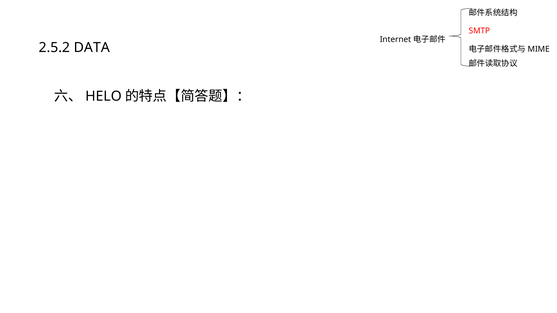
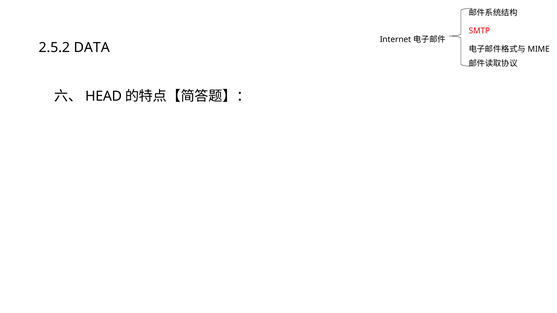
HELO: HELO -> HEAD (104, 96)
